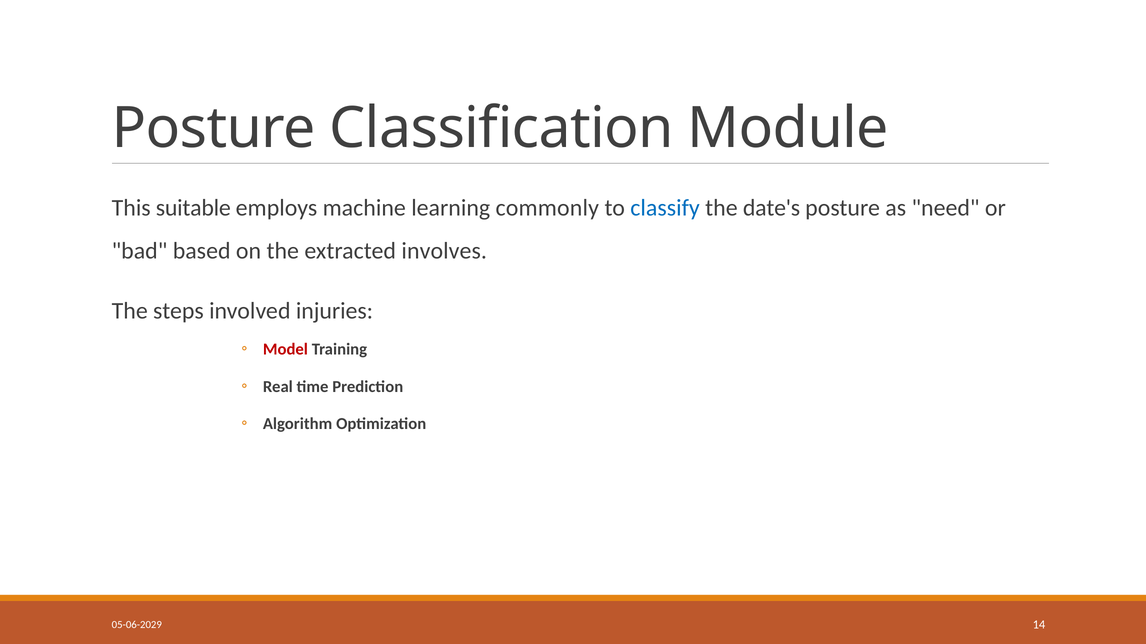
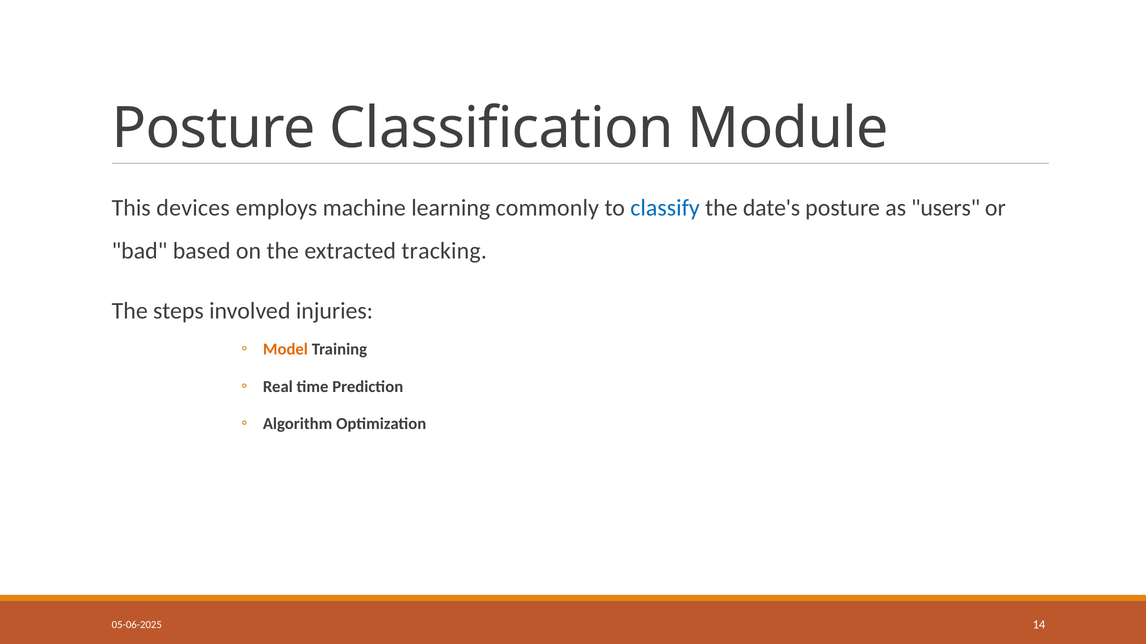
suitable: suitable -> devices (193, 208)
need: need -> users (946, 208)
involves: involves -> tracking (444, 251)
Model colour: red -> orange (285, 350)
05-06-2029: 05-06-2029 -> 05-06-2025 (137, 625)
